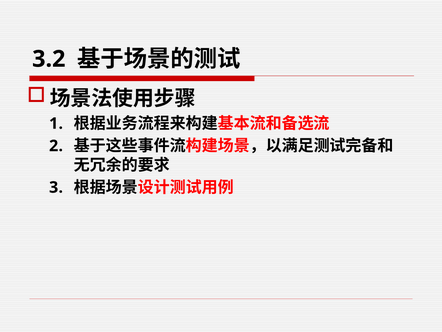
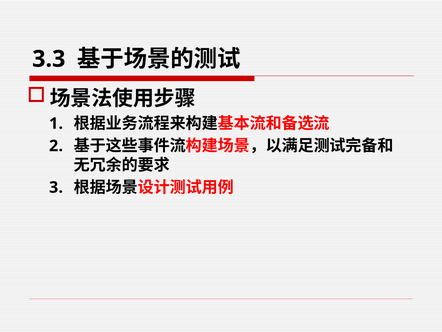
3.2: 3.2 -> 3.3 (49, 59)
